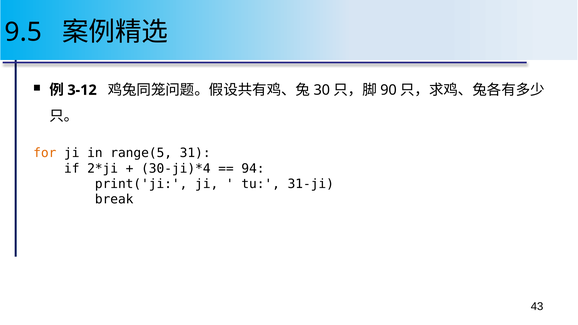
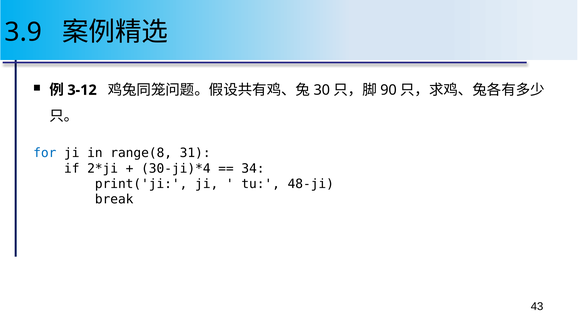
9.5: 9.5 -> 3.9 (23, 32)
for colour: orange -> blue (45, 153)
range(5: range(5 -> range(8 (141, 153)
94: 94 -> 34 (253, 169)
31-ji: 31-ji -> 48-ji (311, 184)
